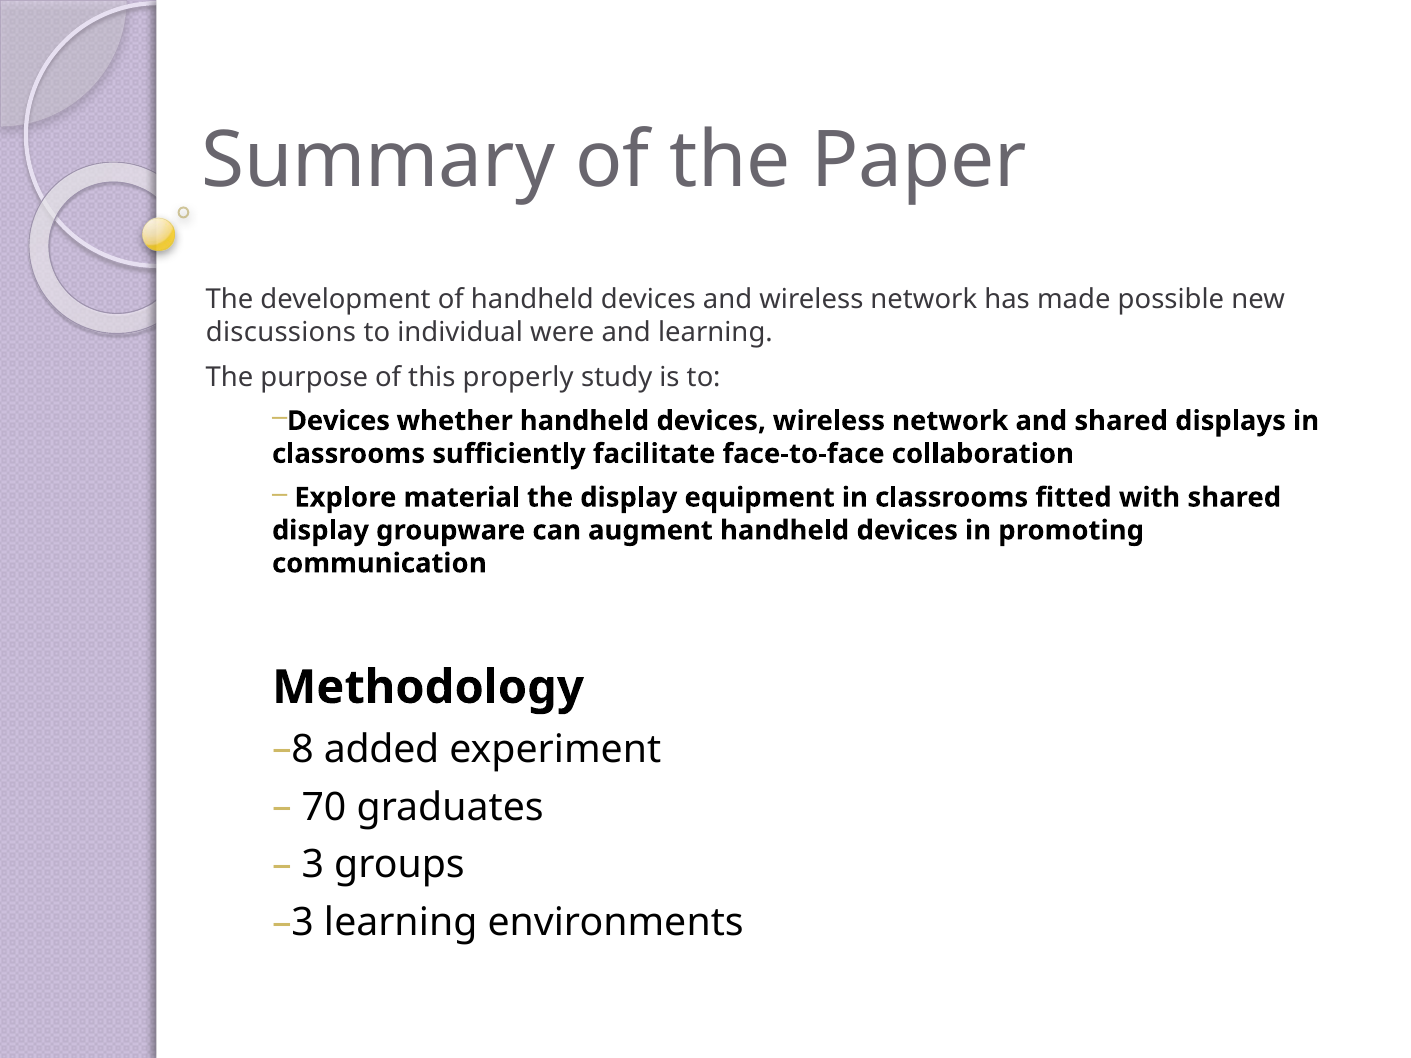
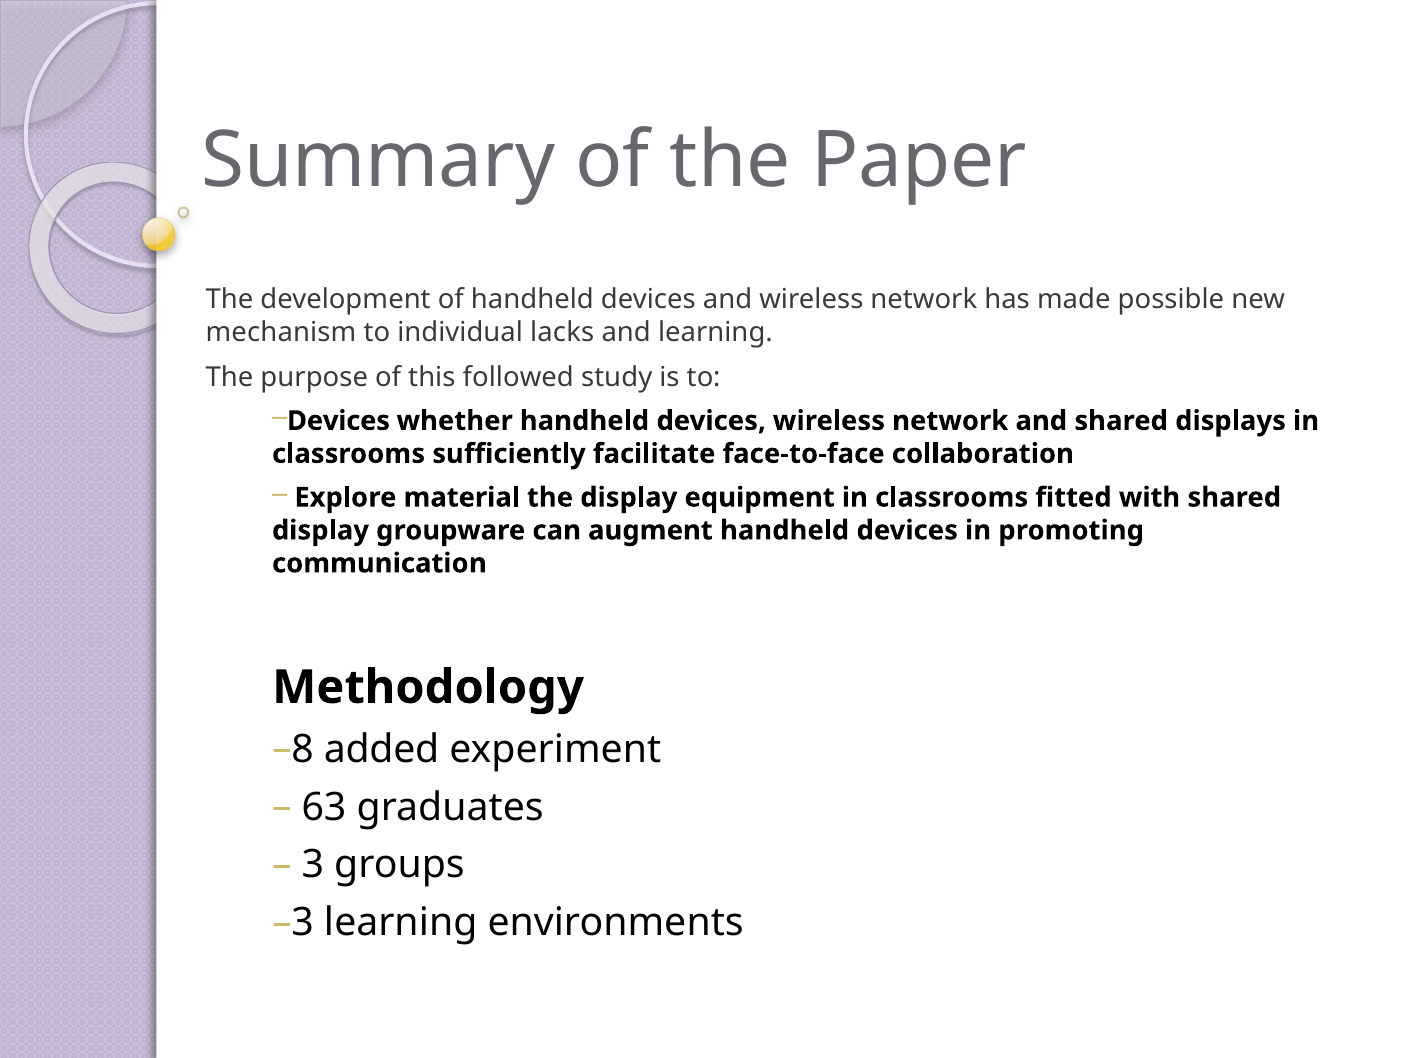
discussions: discussions -> mechanism (281, 333)
were: were -> lacks (562, 333)
properly: properly -> followed (518, 377)
70: 70 -> 63 (324, 807)
